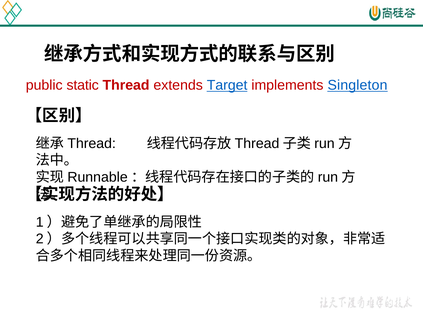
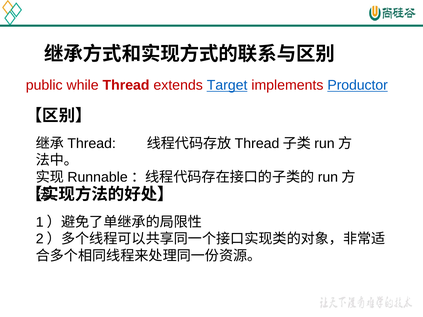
static: static -> while (83, 85)
Singleton: Singleton -> Productor (358, 85)
